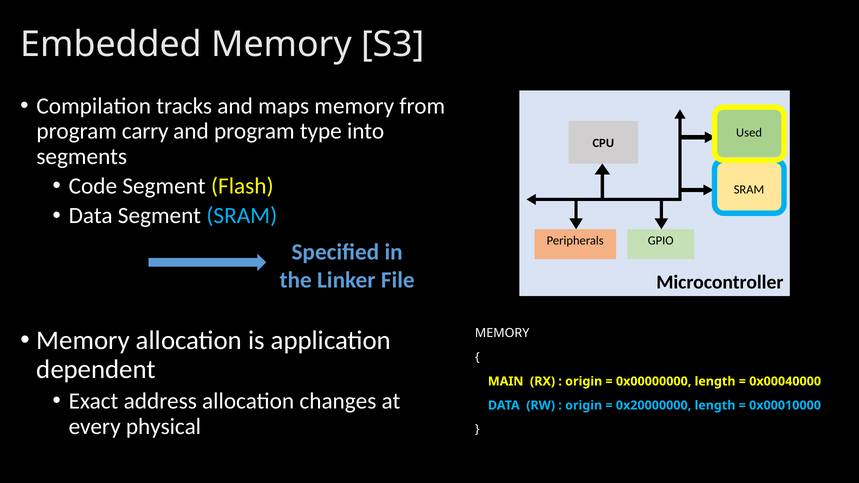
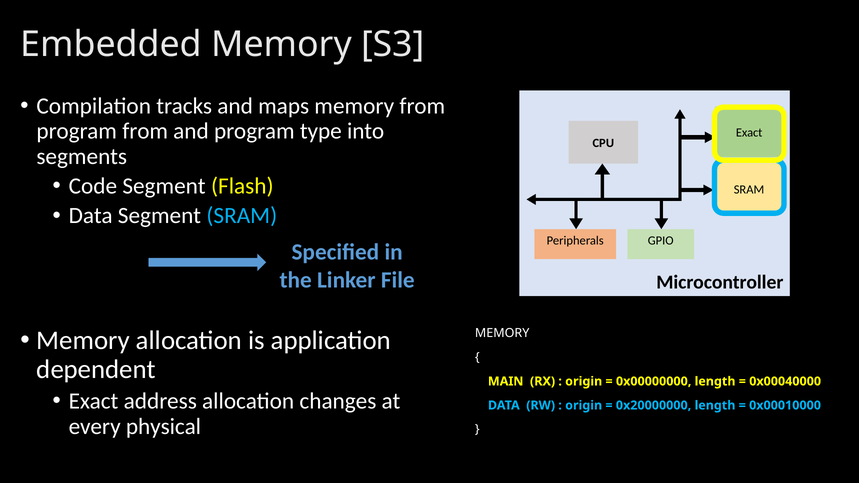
program carry: carry -> from (145, 131)
Used: Used -> Exact (749, 133)
